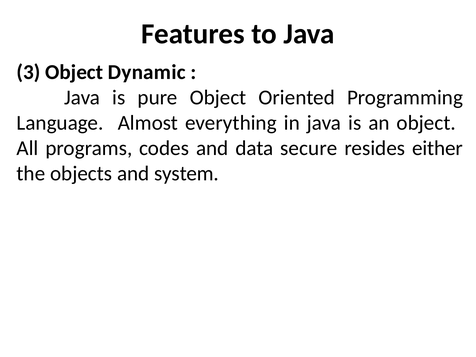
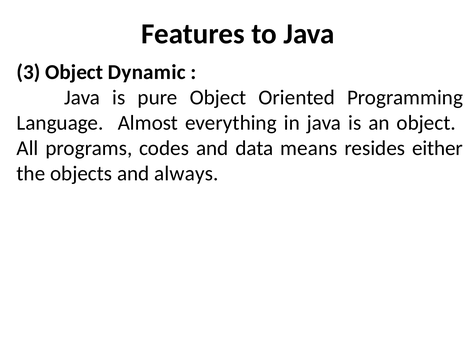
secure: secure -> means (309, 148)
system: system -> always (186, 174)
